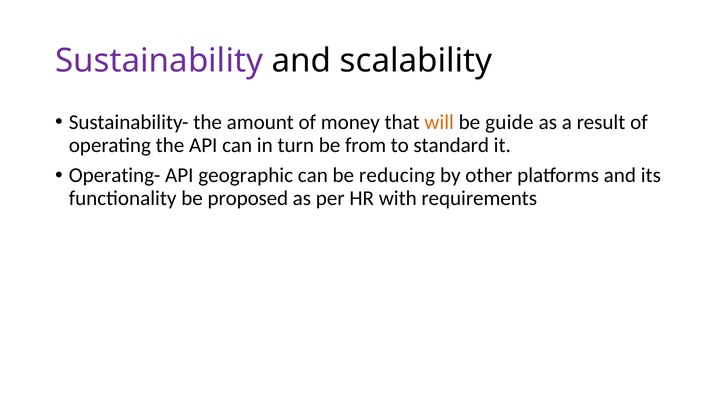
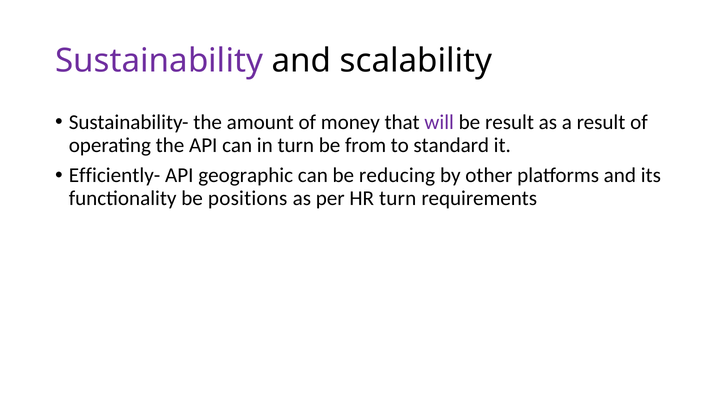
will colour: orange -> purple (439, 122)
be guide: guide -> result (509, 122)
Operating-: Operating- -> Efficiently- (115, 176)
proposed: proposed -> positions (248, 198)
HR with: with -> turn (398, 198)
